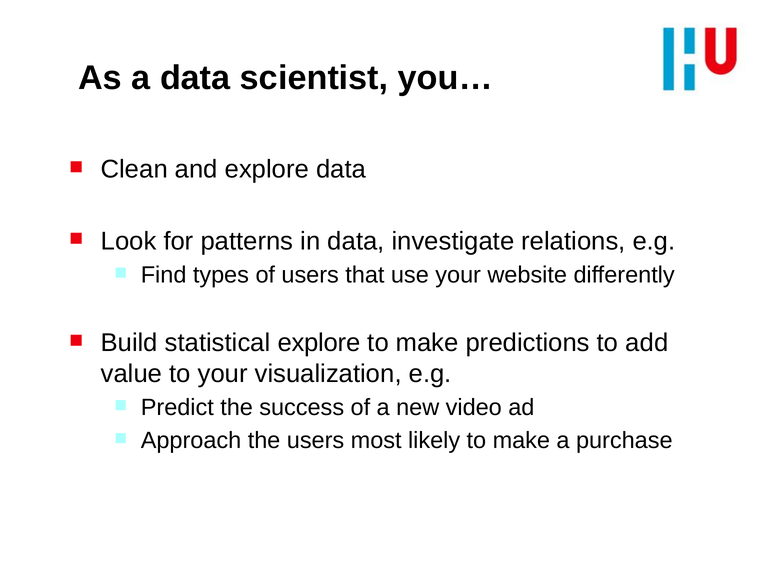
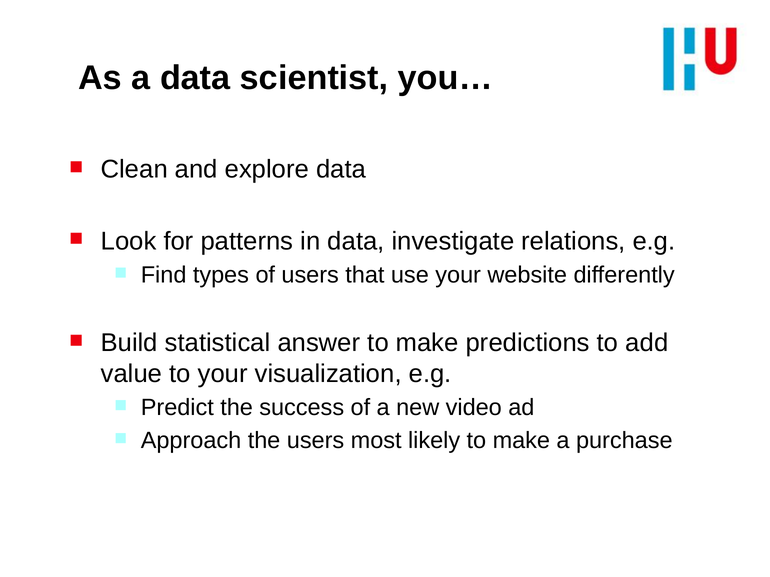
statistical explore: explore -> answer (319, 343)
